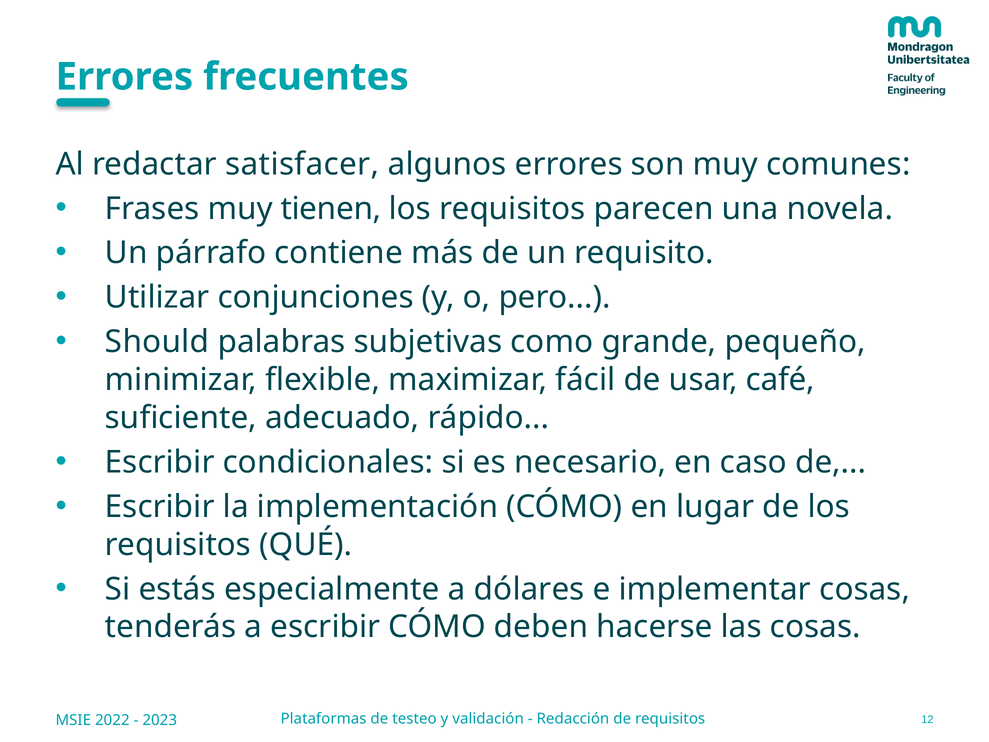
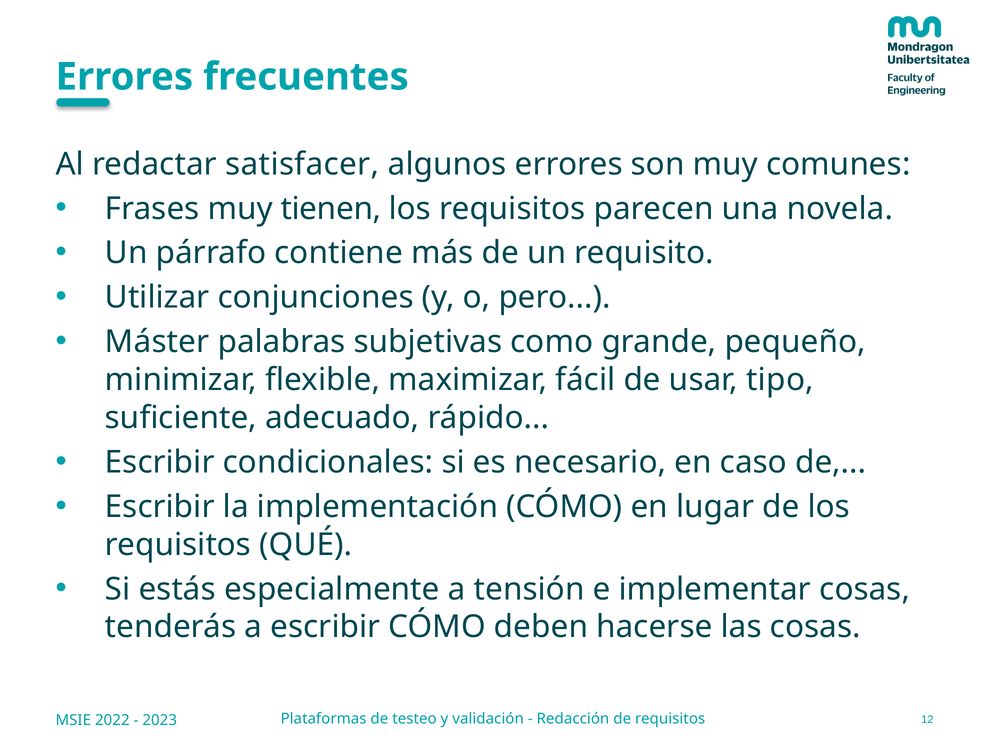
Should: Should -> Máster (157, 342)
café: café -> tipo (780, 380)
dólares: dólares -> tensión (529, 589)
